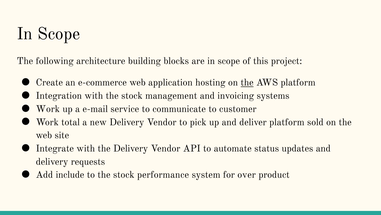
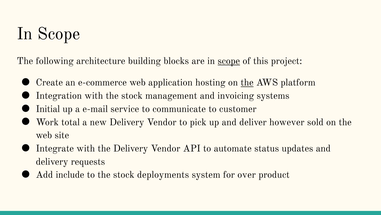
scope underline: none -> present (229, 61)
Work: Work -> Initial (48, 109)
deliver platform: platform -> however (287, 122)
performance: performance -> deployments (163, 174)
